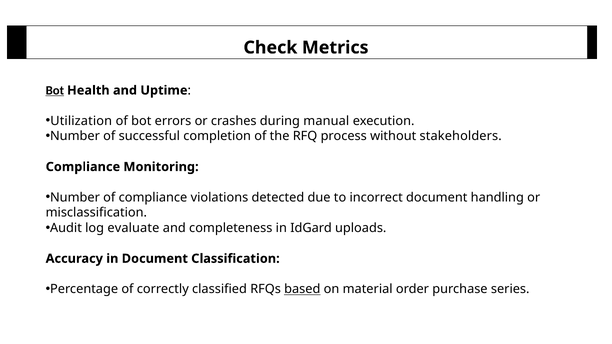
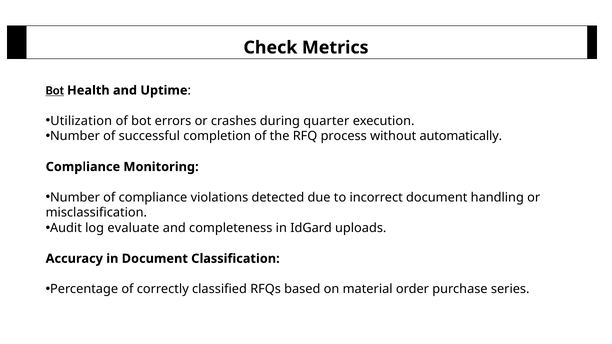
manual: manual -> quarter (326, 121)
stakeholders: stakeholders -> automatically (461, 136)
based underline: present -> none (302, 289)
